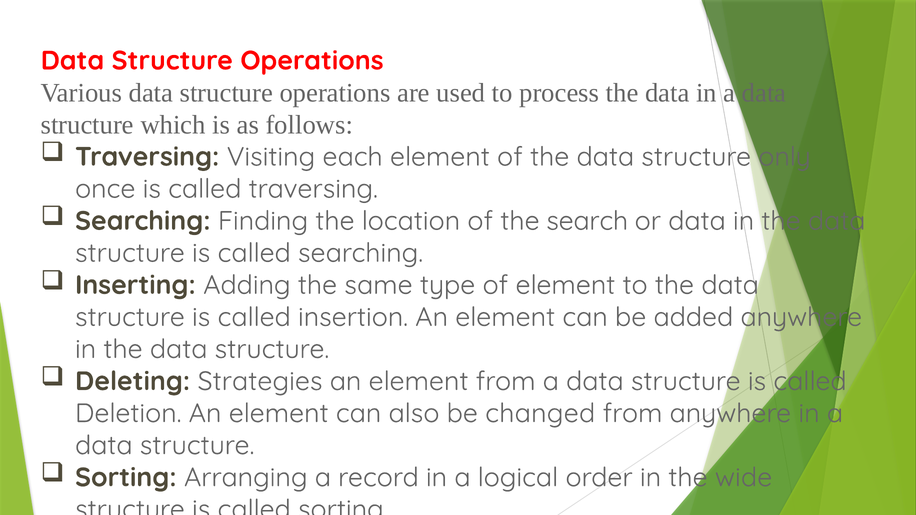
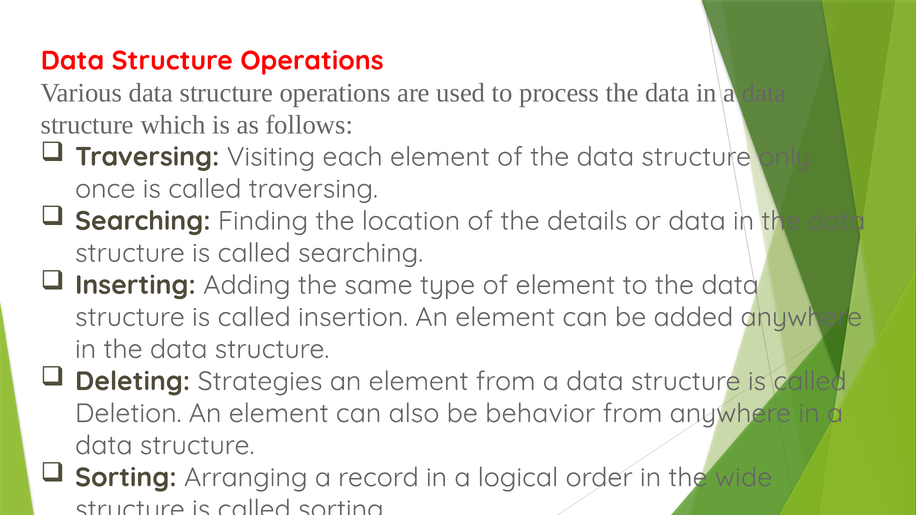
search: search -> details (587, 221)
changed: changed -> behavior (540, 414)
